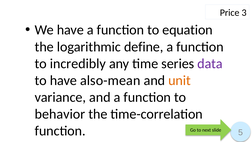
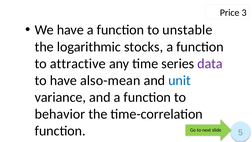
equation: equation -> unstable (187, 30)
define: define -> stocks (144, 47)
incredibly: incredibly -> attractive (78, 64)
unit colour: orange -> blue (180, 80)
